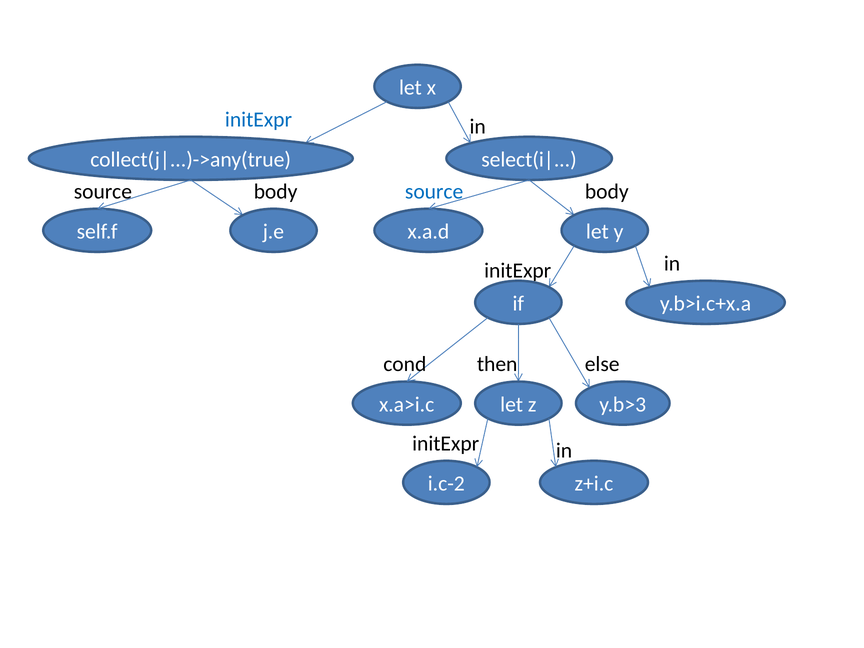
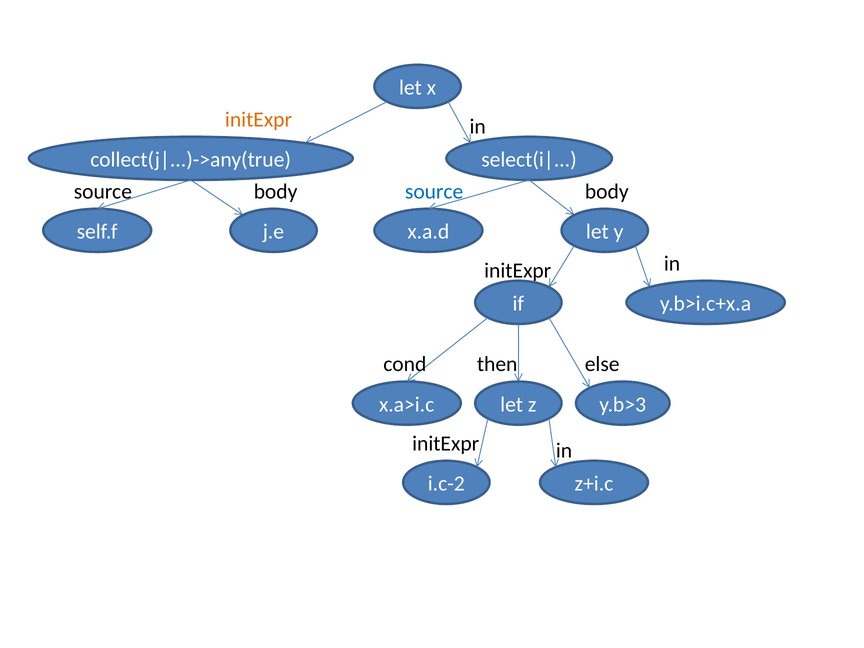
initExpr colour: blue -> orange (259, 119)
